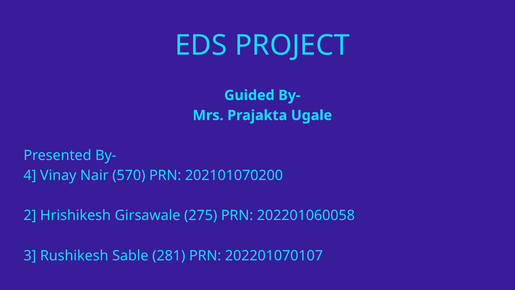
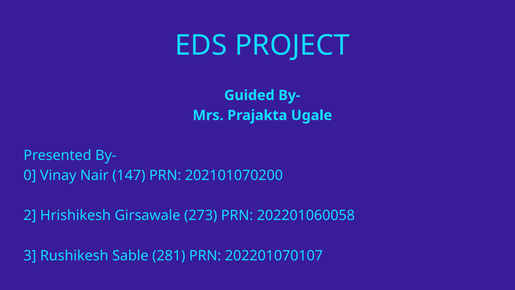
4: 4 -> 0 (30, 175)
570: 570 -> 147 (129, 175)
275: 275 -> 273 (201, 215)
